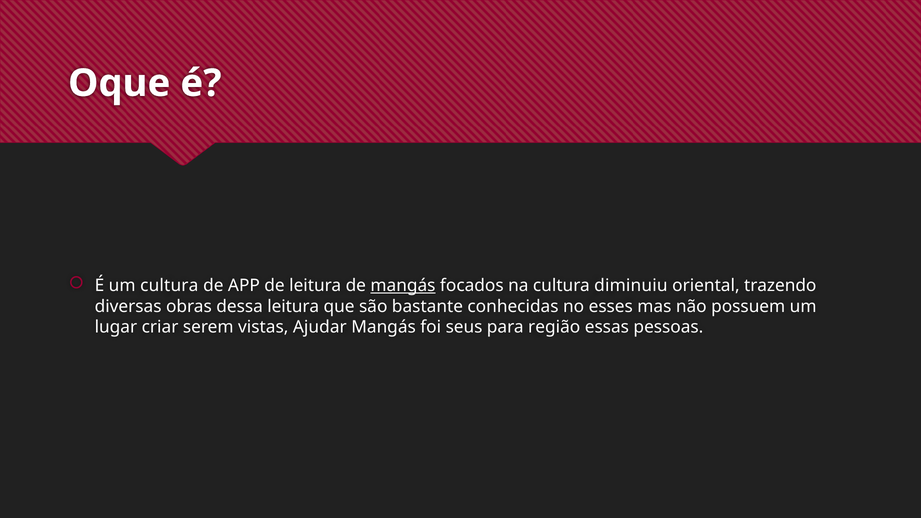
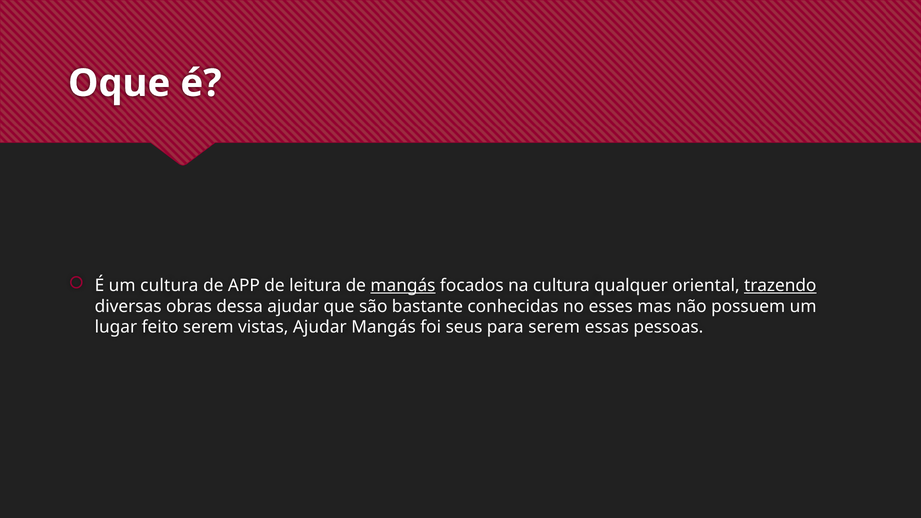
diminuiu: diminuiu -> qualquer (631, 286)
trazendo underline: none -> present (780, 286)
dessa leitura: leitura -> ajudar (293, 306)
criar: criar -> feito (160, 327)
para região: região -> serem (554, 327)
